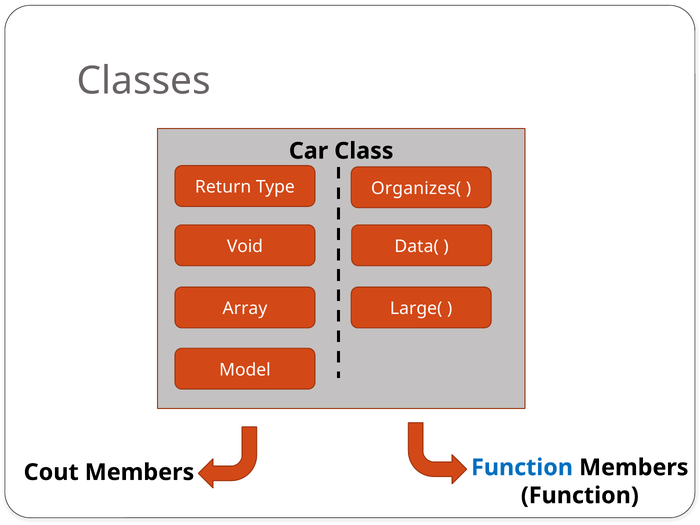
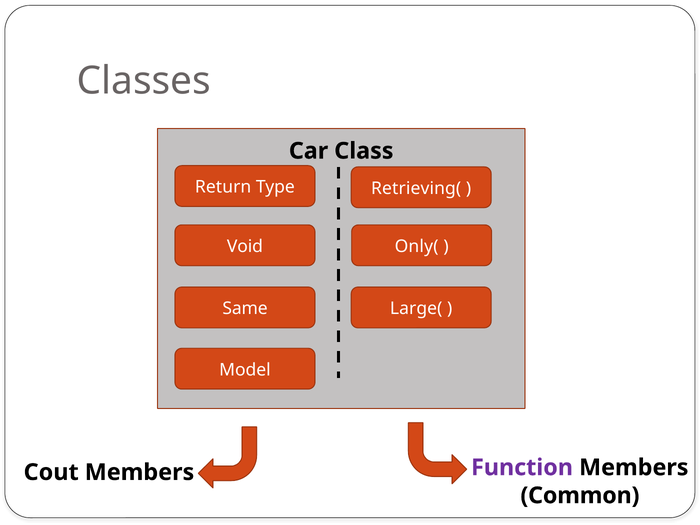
Organizes(: Organizes( -> Retrieving( (416, 188)
Data(: Data( -> Only( (417, 247)
Array: Array -> Same (245, 309)
Function colour: blue -> purple (522, 468)
Function: Function -> Common (580, 496)
